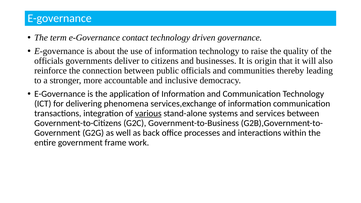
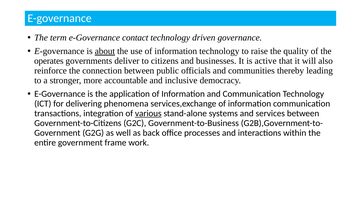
about underline: none -> present (105, 51)
officials: officials -> operates (49, 61)
origin: origin -> active (266, 61)
